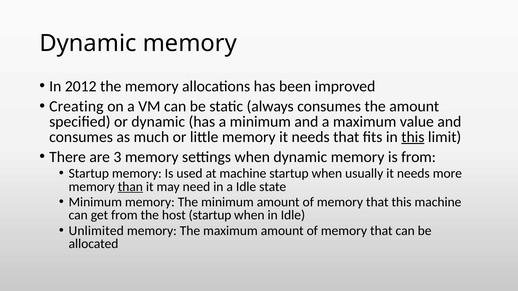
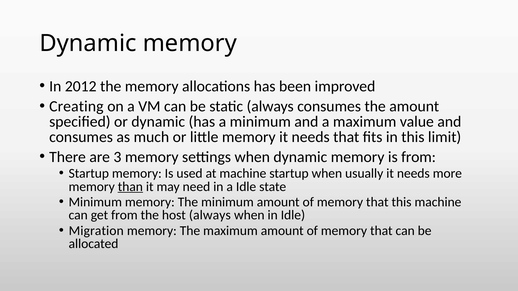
this underline: present -> none (413, 137)
host startup: startup -> always (210, 215)
Unlimited: Unlimited -> Migration (96, 231)
